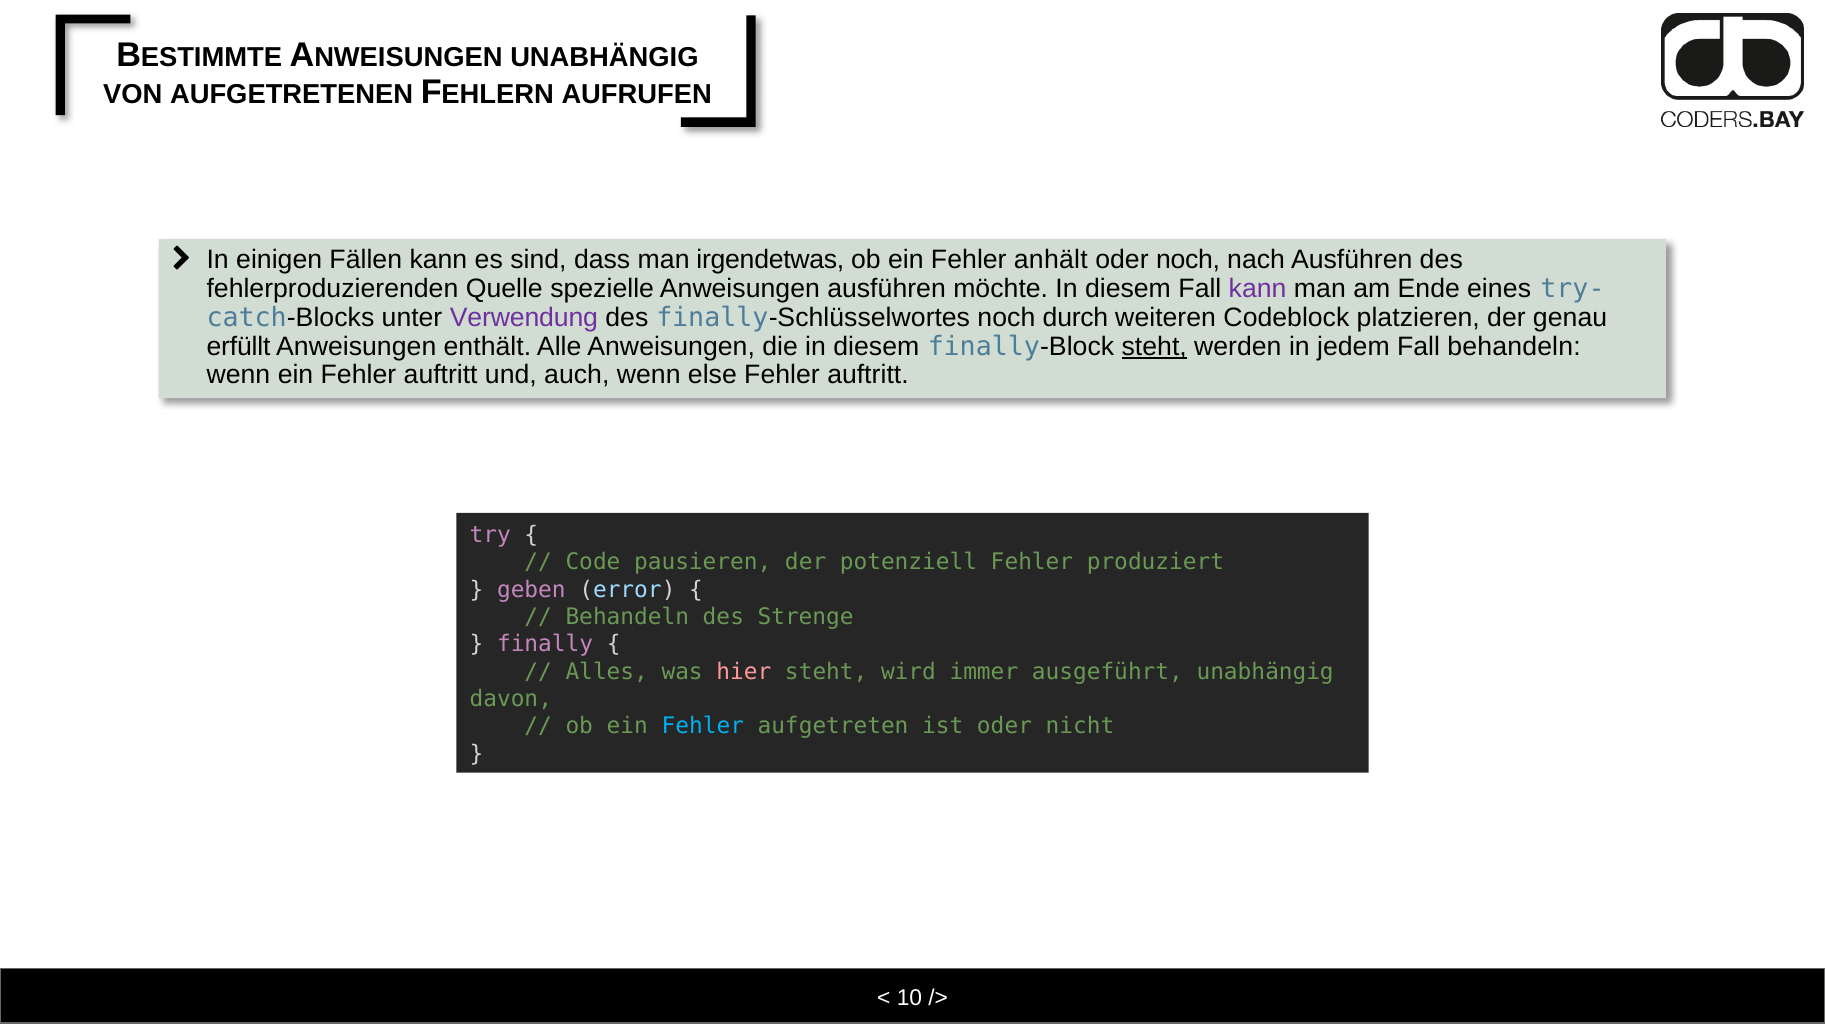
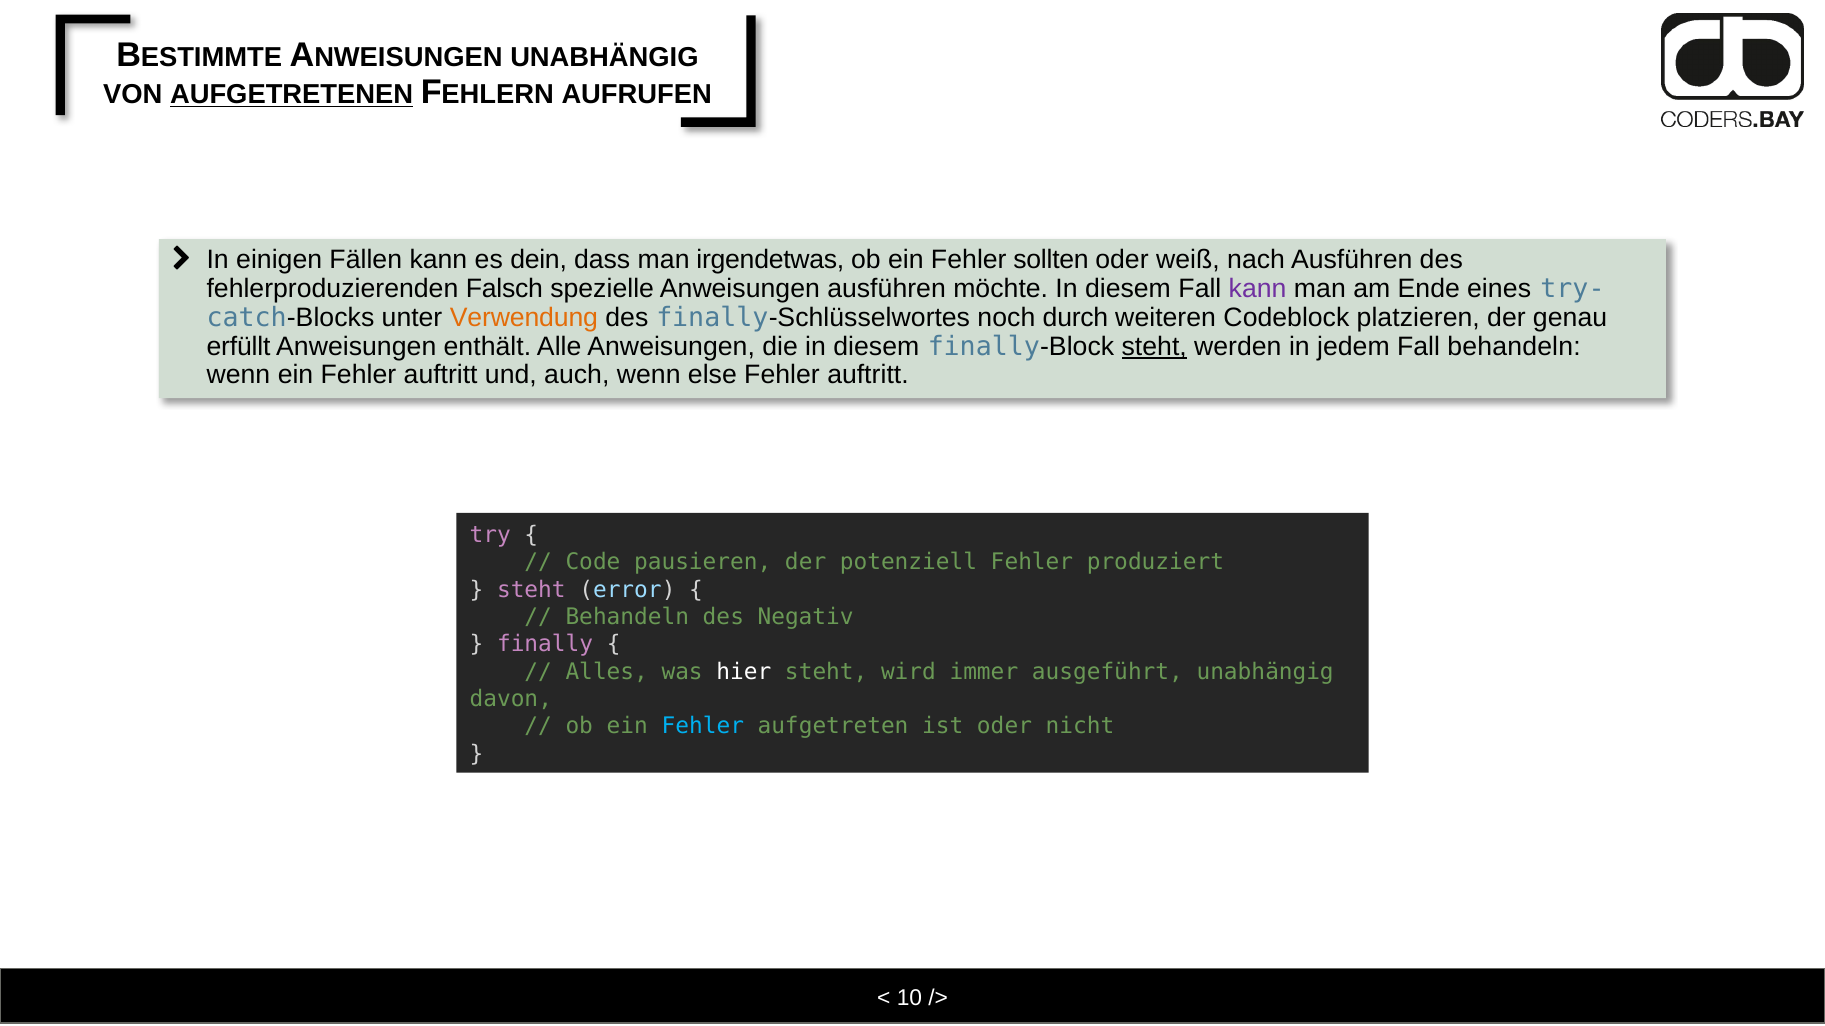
AUFGETRETENEN underline: none -> present (292, 95)
sind: sind -> dein (539, 260)
anhält: anhält -> sollten (1051, 260)
oder noch: noch -> weiß (1188, 260)
Quelle: Quelle -> Falsch (504, 289)
Verwendung colour: purple -> orange (524, 318)
geben: geben -> steht (531, 590)
Strenge: Strenge -> Negativ (806, 617)
hier colour: pink -> white (744, 672)
